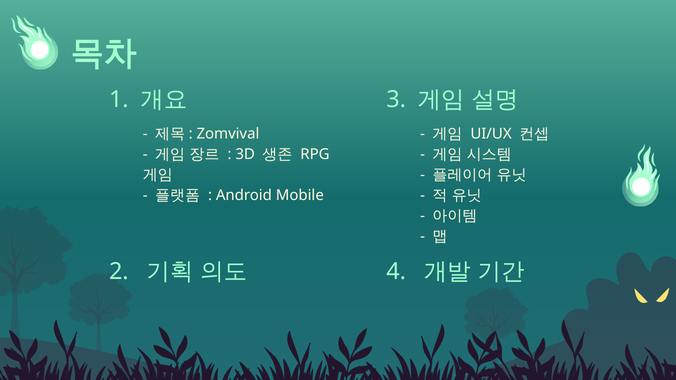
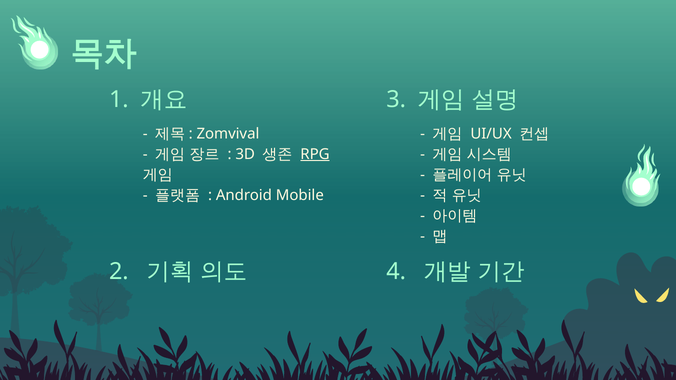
RPG underline: none -> present (315, 154)
